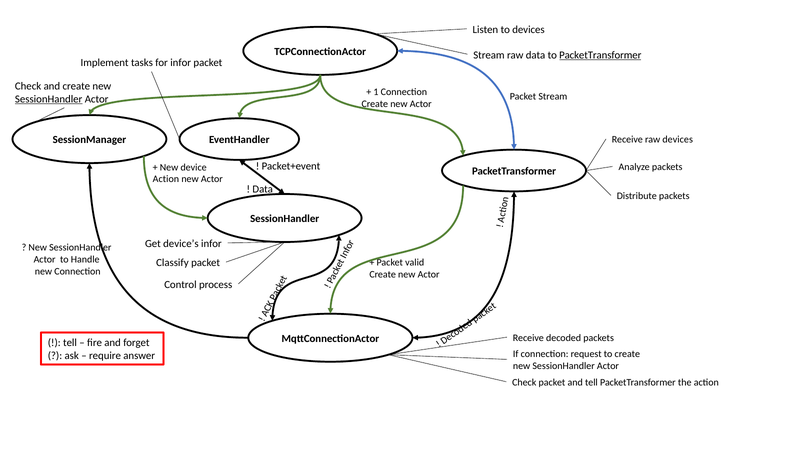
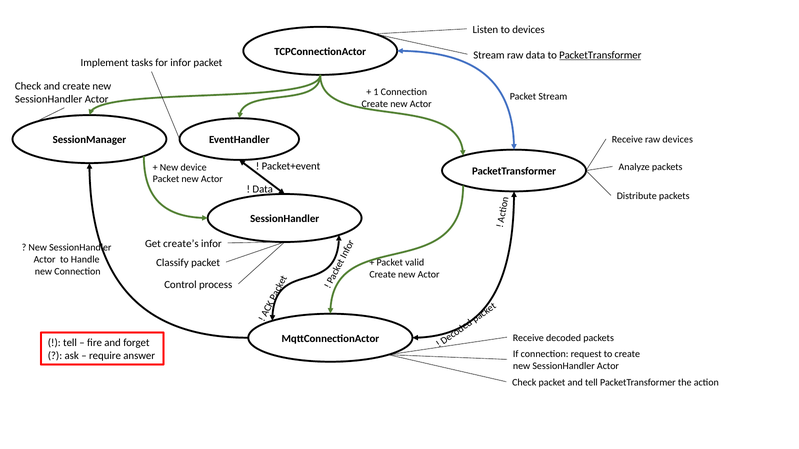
SessionHandler underline: present -> none (49, 99)
Action: Action -> Packet (166, 179)
device’s: device’s -> create’s (181, 244)
